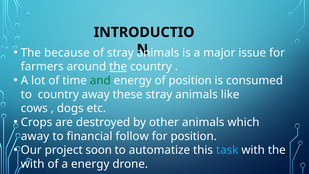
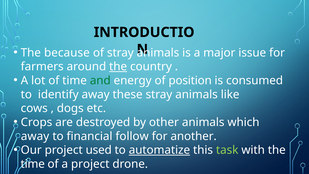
to country: country -> identify (58, 94)
for position: position -> another (194, 136)
soon: soon -> used (99, 150)
automatize underline: none -> present (159, 150)
task colour: light blue -> light green (227, 150)
with: with -> time (33, 164)
a energy: energy -> project (90, 164)
